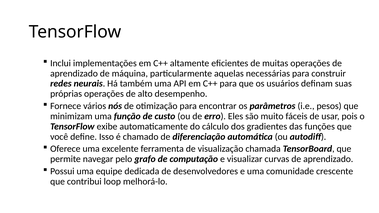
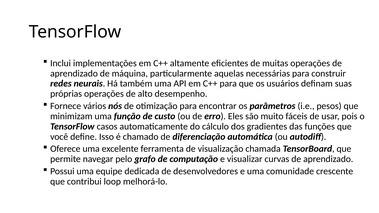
exibe: exibe -> casos (107, 127)
